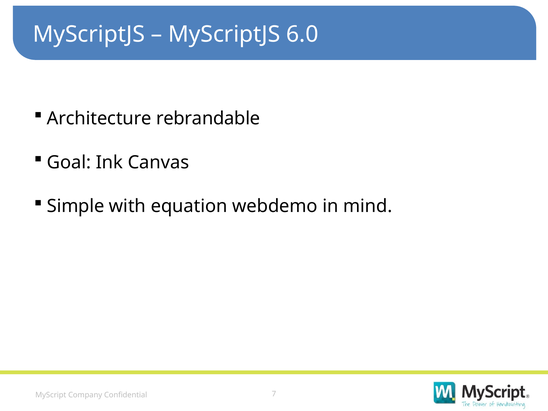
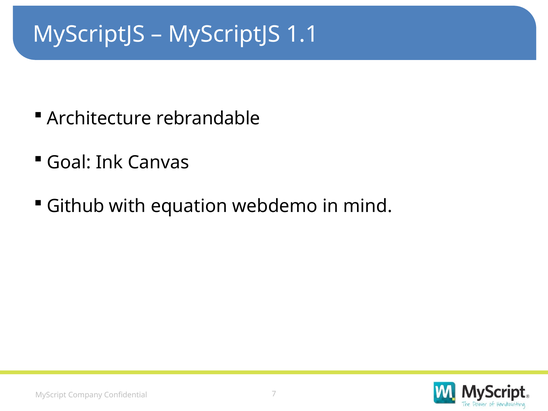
6.0: 6.0 -> 1.1 (302, 34)
Simple: Simple -> Github (76, 206)
